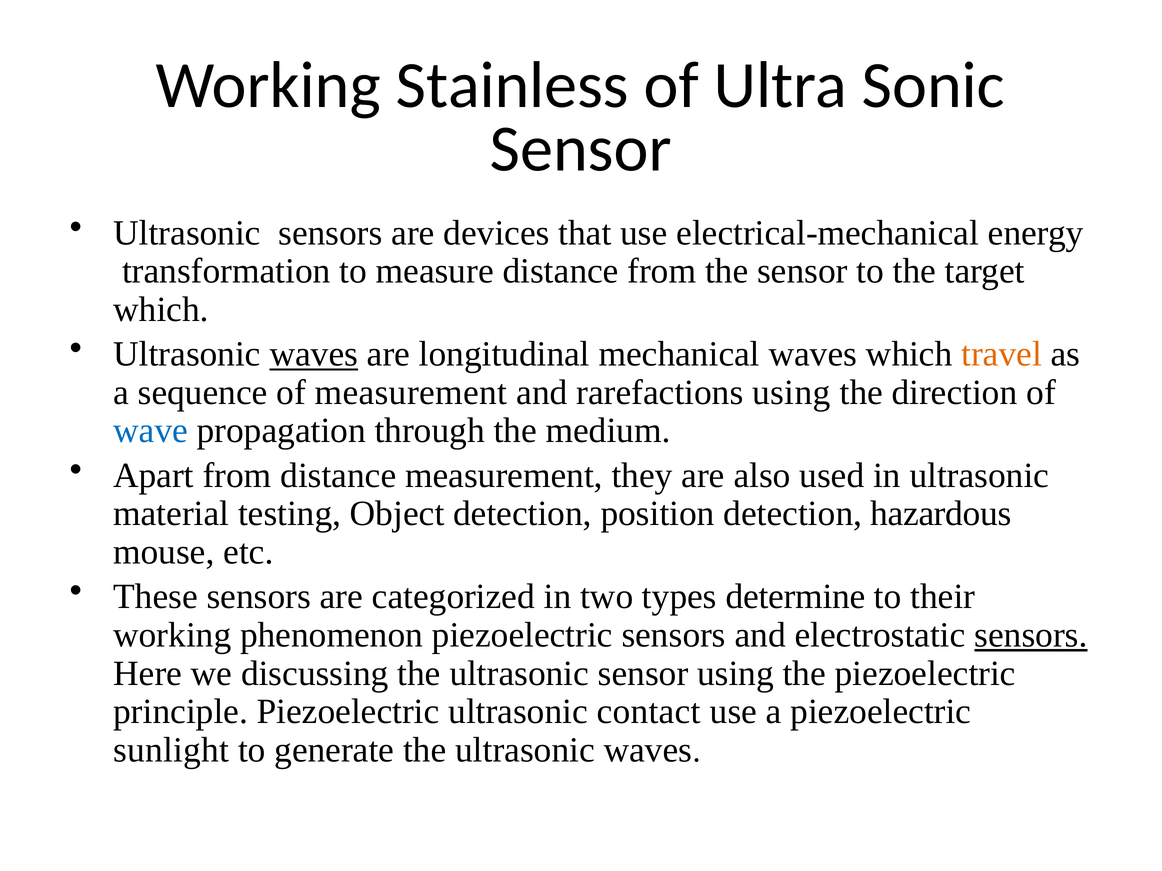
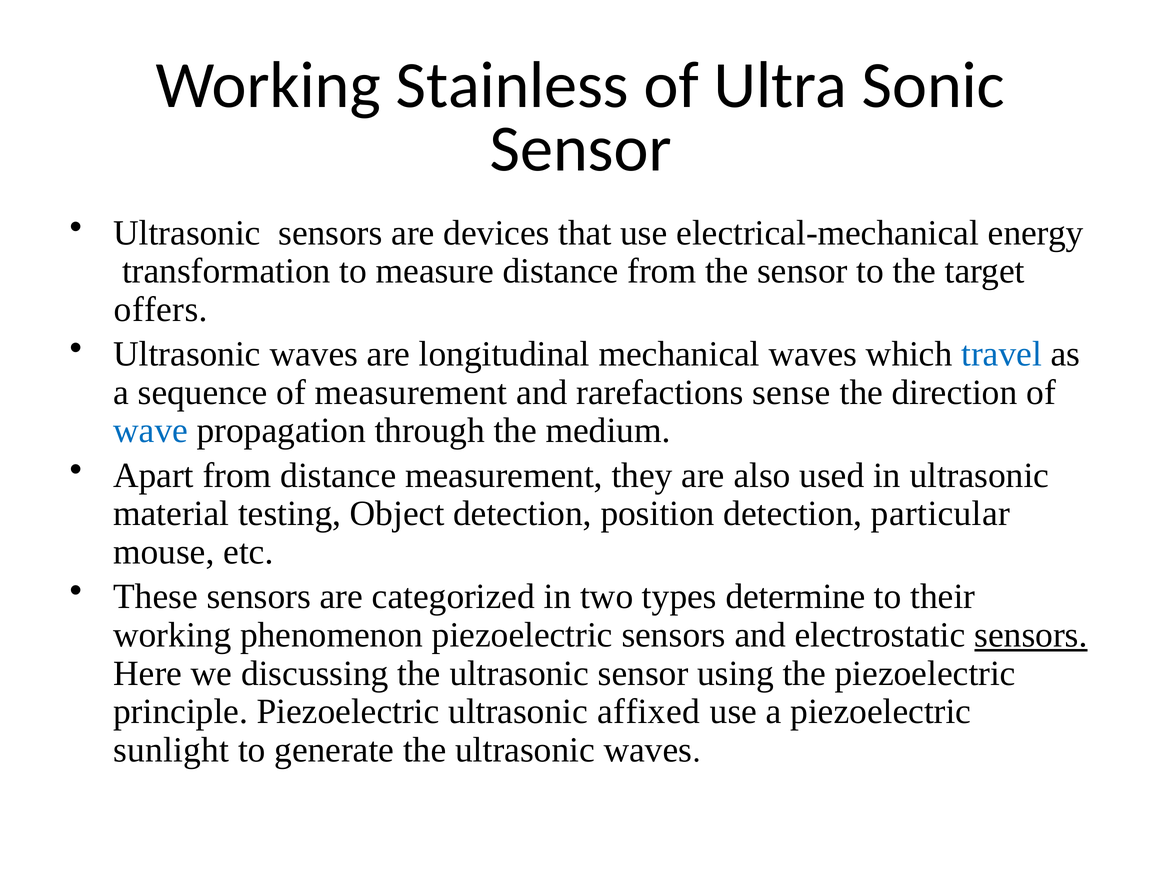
which: which -> offers (161, 310)
waves underline: present -> none (314, 354)
travel colour: orange -> blue (1002, 354)
rarefactions using: using -> sense (791, 393)
hazardous: hazardous -> particular (941, 514)
contact: contact -> affixed (649, 712)
